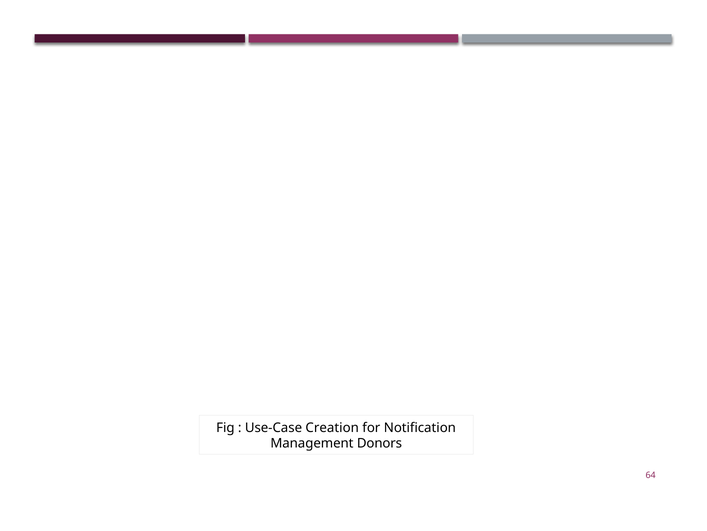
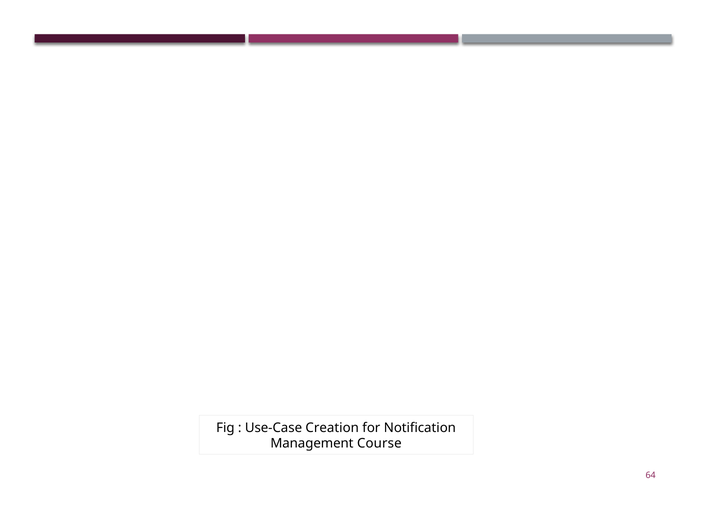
Donors: Donors -> Course (379, 443)
